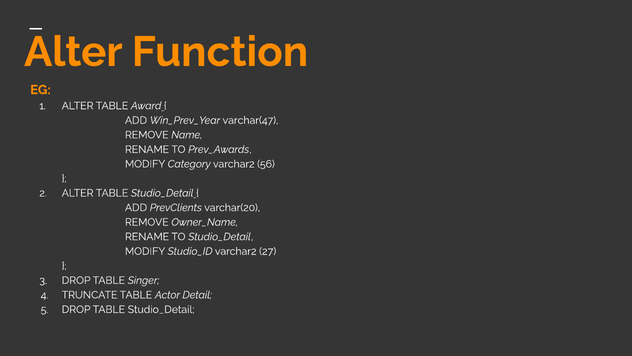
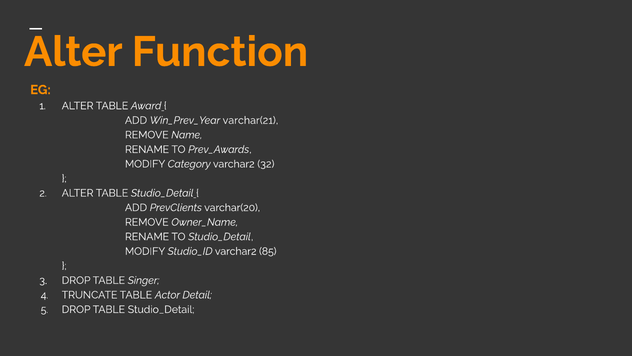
varchar(47: varchar(47 -> varchar(21 (250, 120)
56: 56 -> 32 (266, 164)
27: 27 -> 85 (268, 251)
